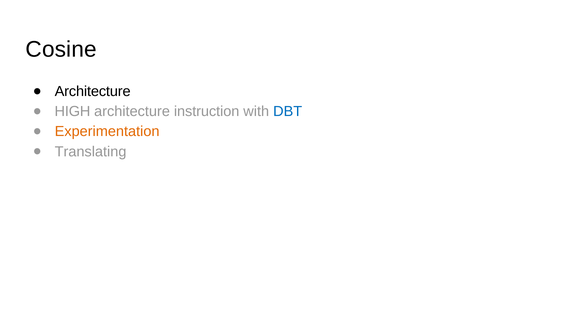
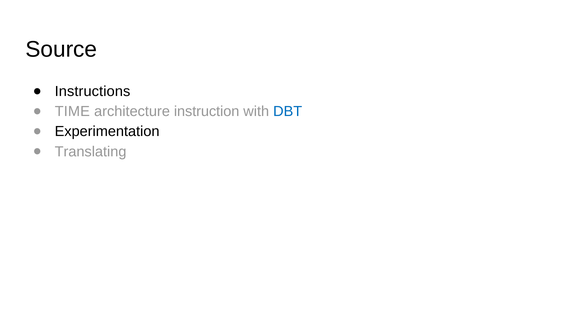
Cosine: Cosine -> Source (61, 49)
Architecture: Architecture -> Instructions (92, 91)
HIGH: HIGH -> TIME (72, 111)
Experimentation colour: orange -> black (107, 131)
